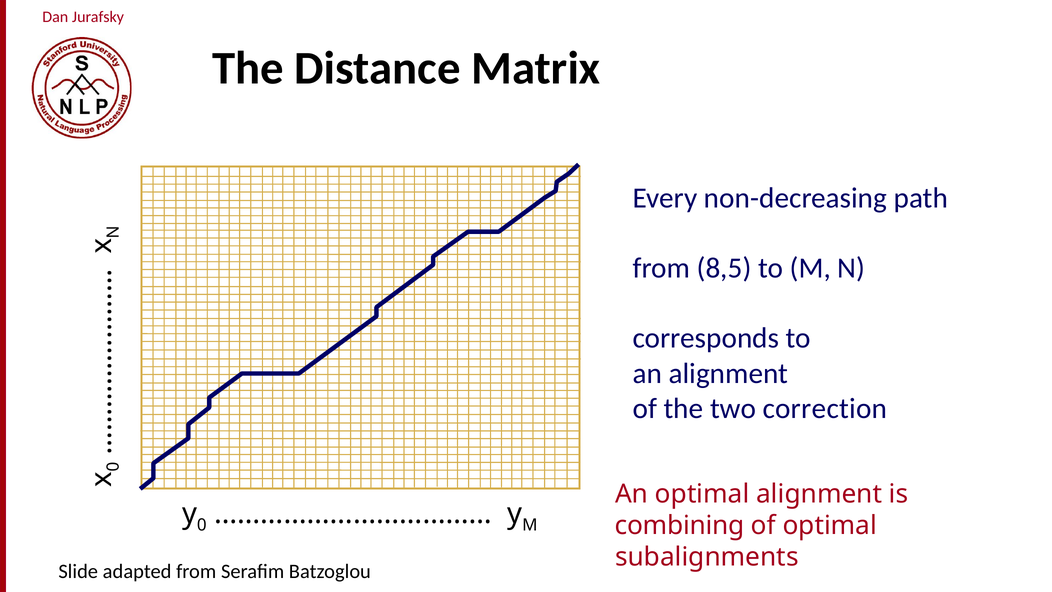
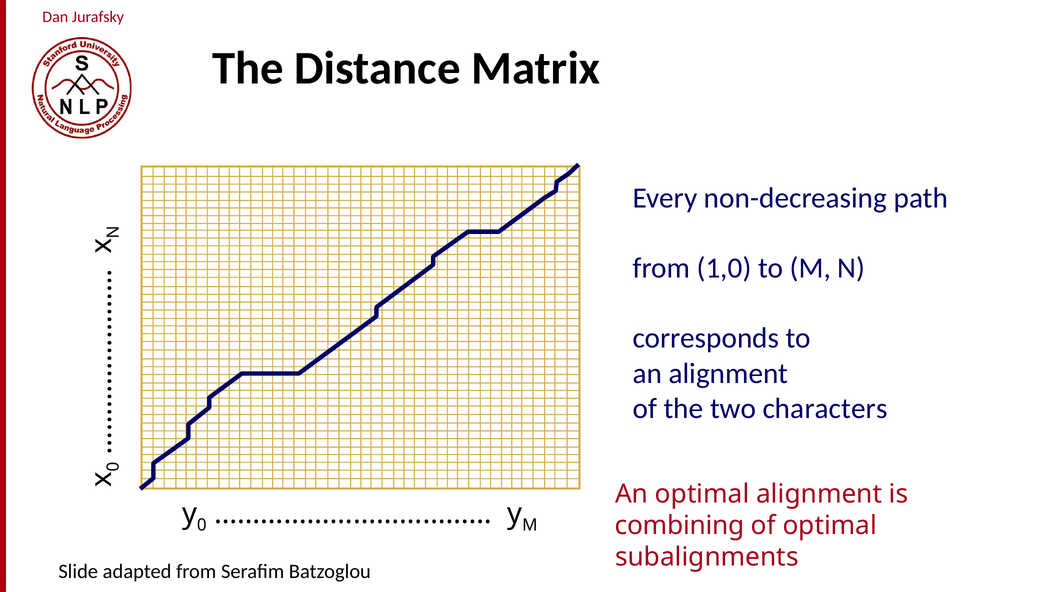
8,5: 8,5 -> 1,0 (724, 268)
correction: correction -> characters (825, 408)
